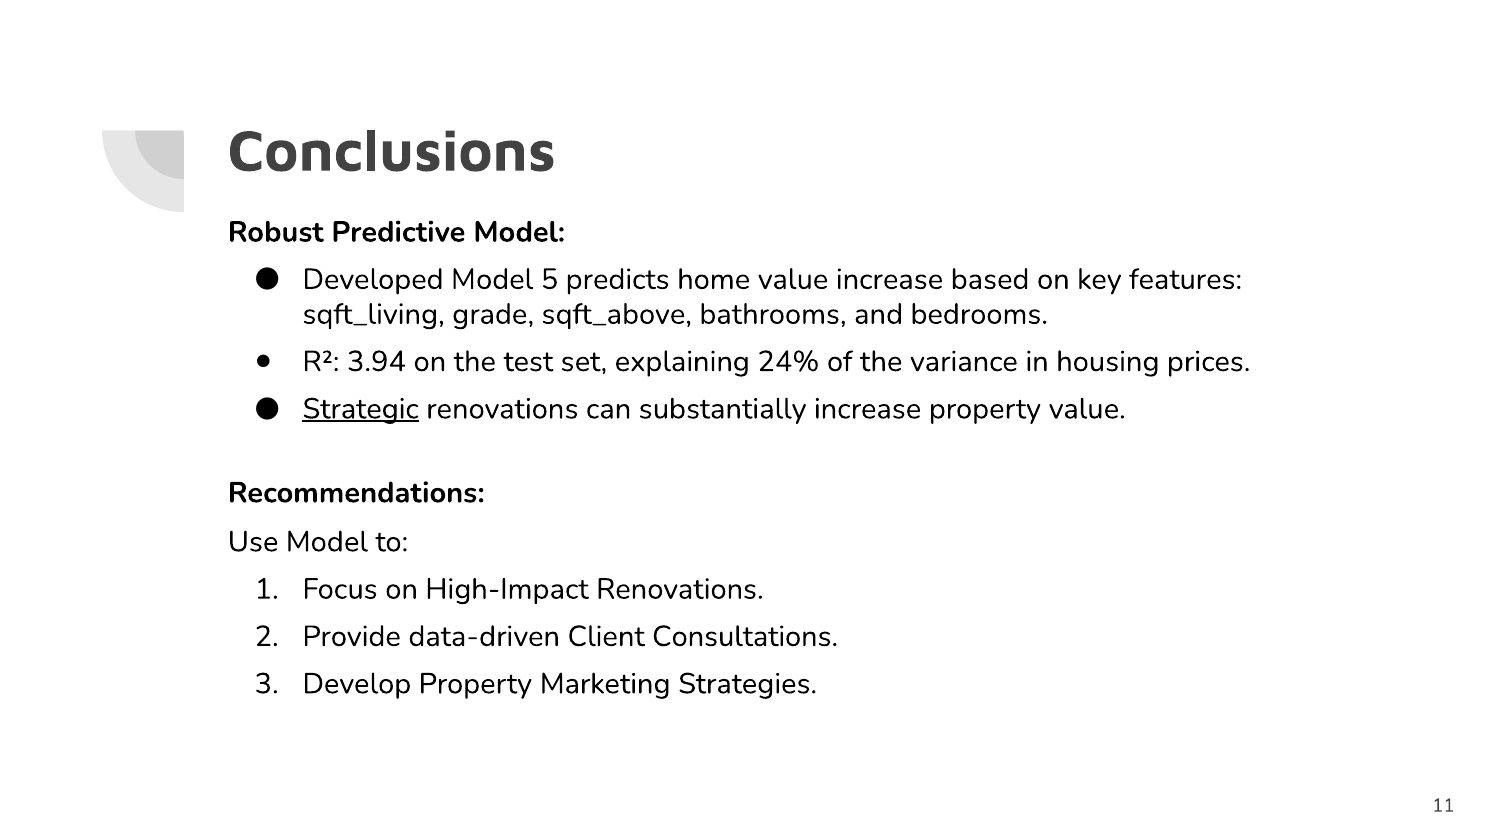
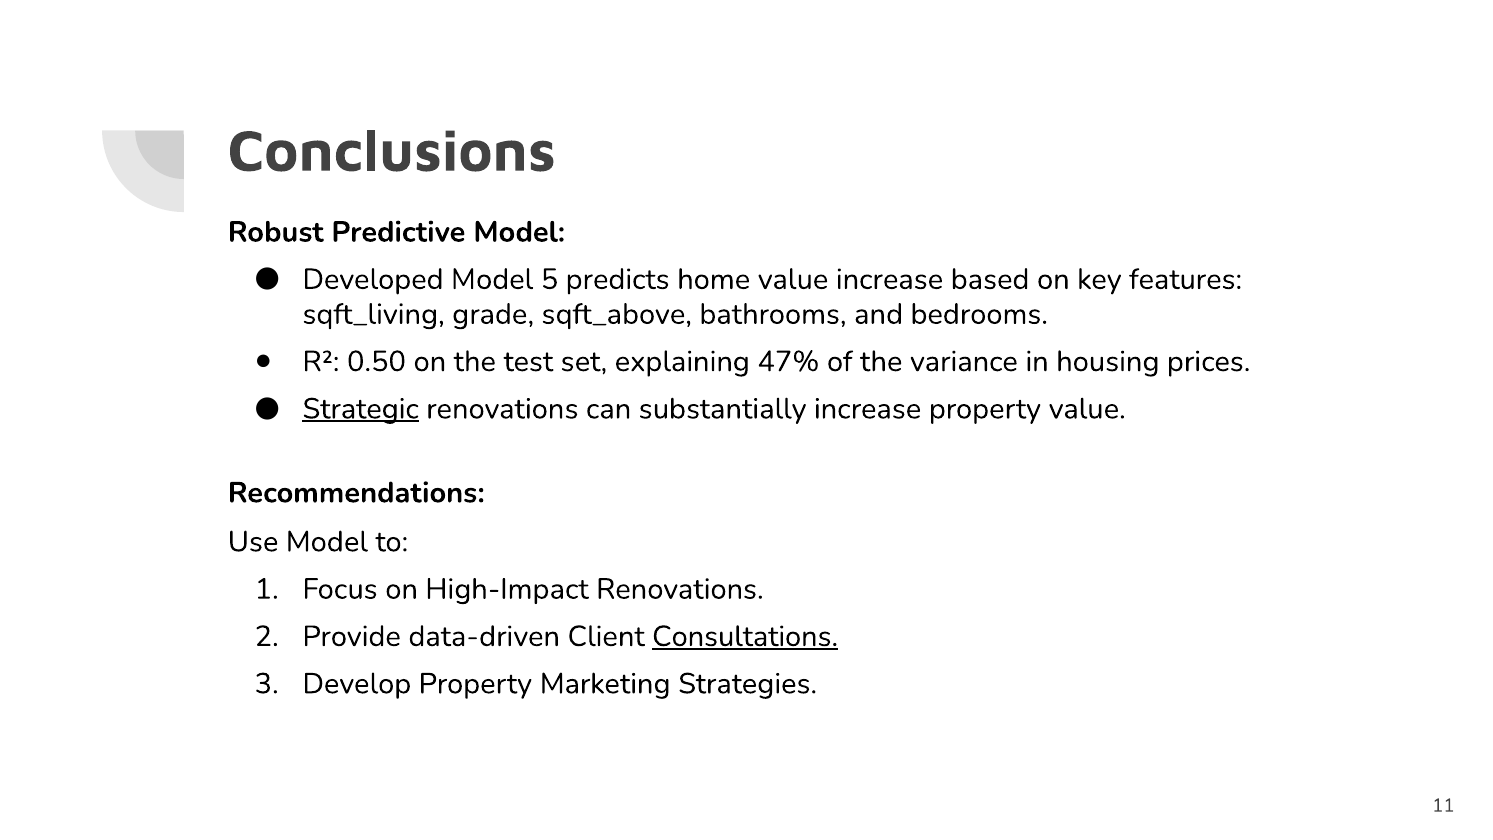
3.94: 3.94 -> 0.50 (376, 361)
24%: 24% -> 47% (788, 361)
Consultations underline: none -> present (745, 636)
